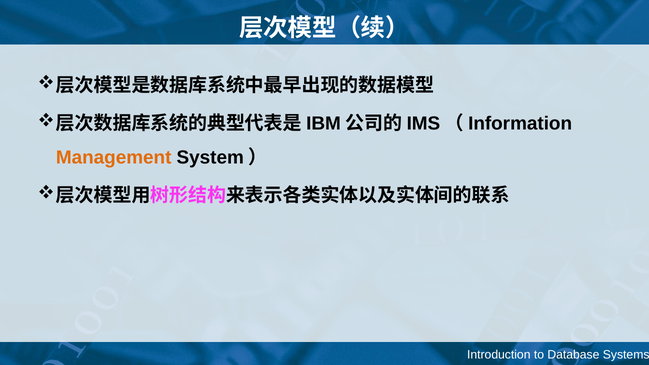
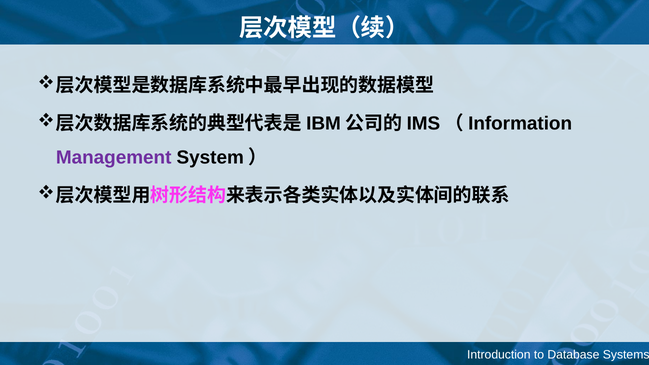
Management colour: orange -> purple (114, 158)
